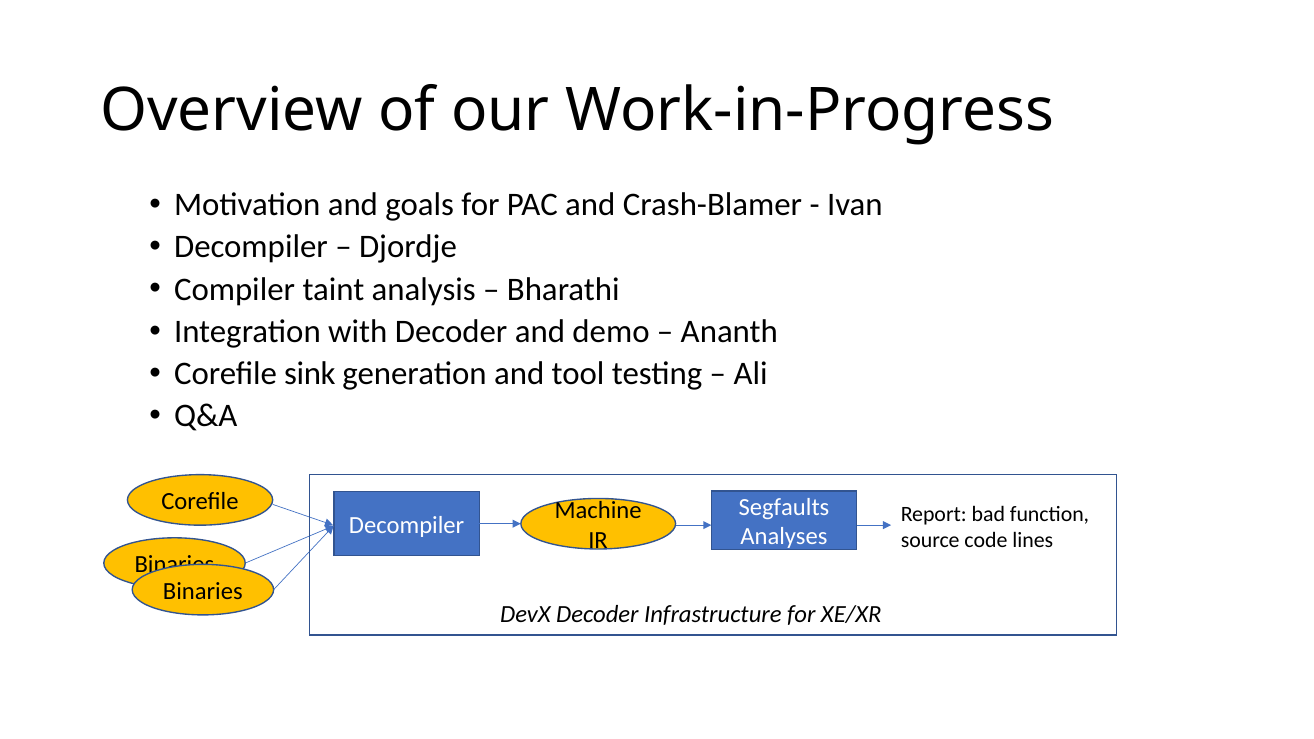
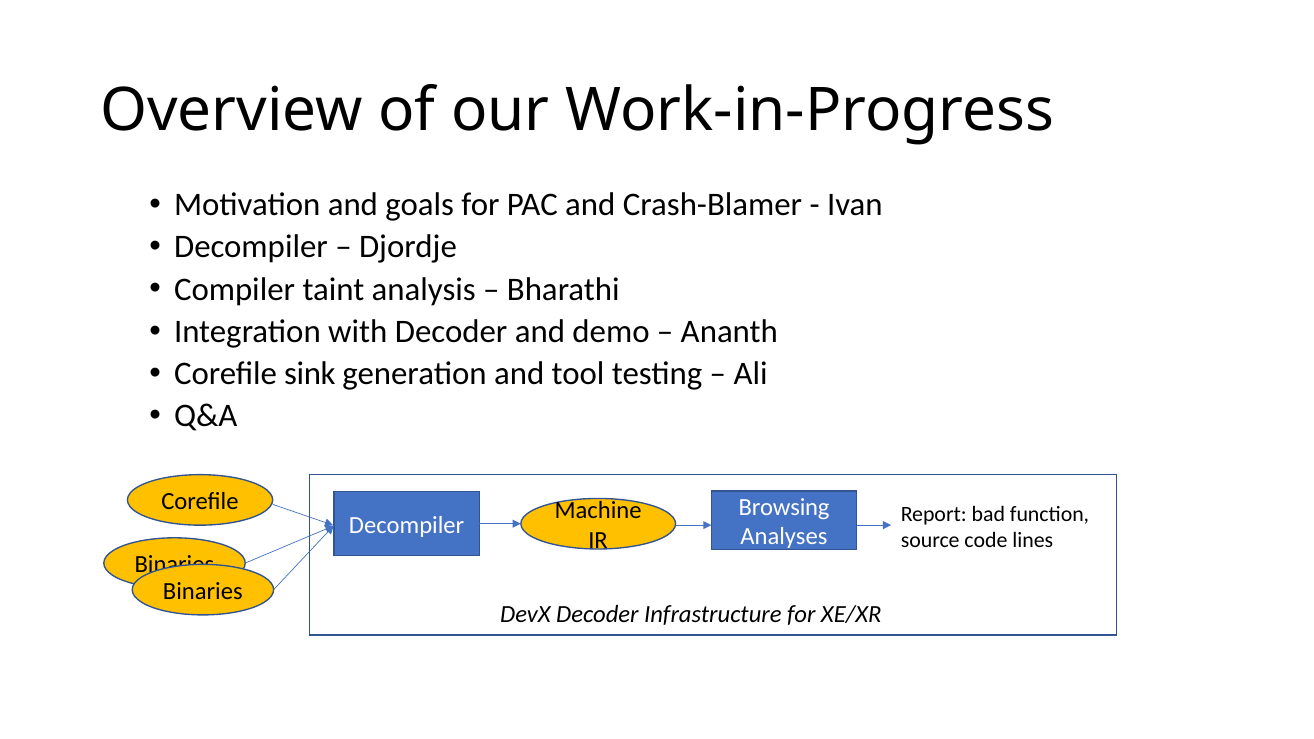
Segfaults: Segfaults -> Browsing (784, 507)
